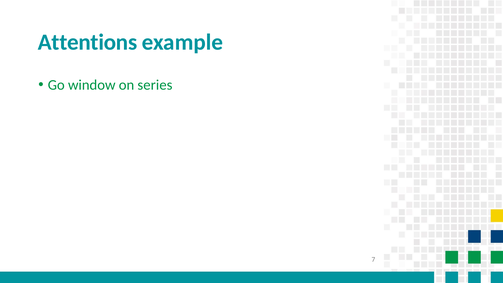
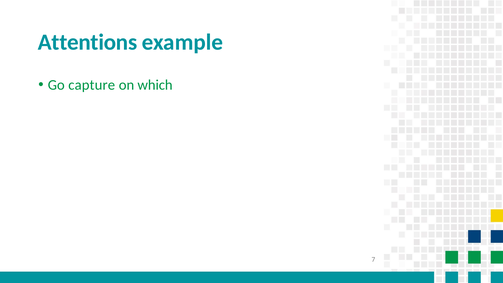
window: window -> capture (92, 85)
series: series -> which (155, 85)
